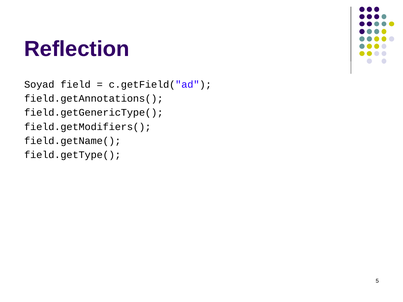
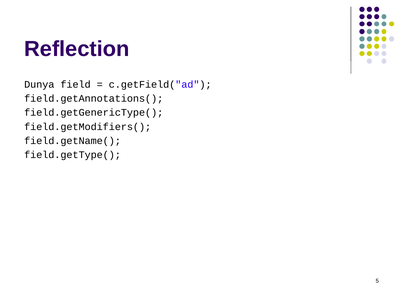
Soyad: Soyad -> Dunya (39, 85)
